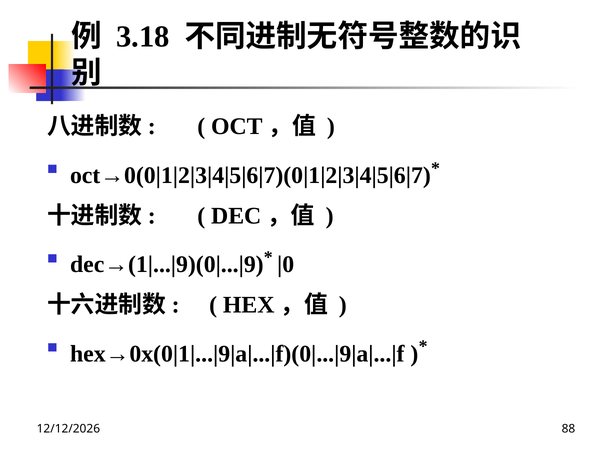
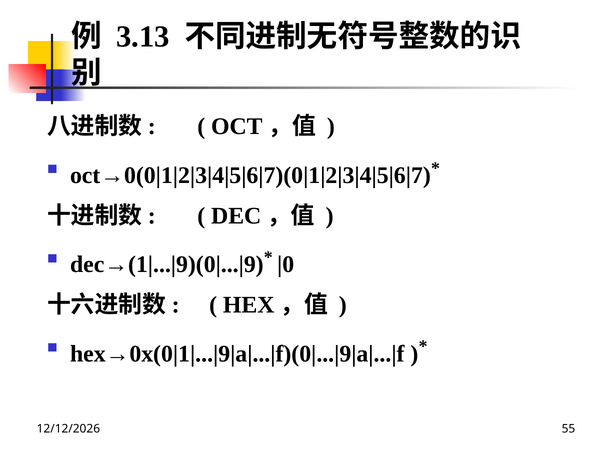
3.18: 3.18 -> 3.13 (143, 37)
88: 88 -> 55 (569, 429)
